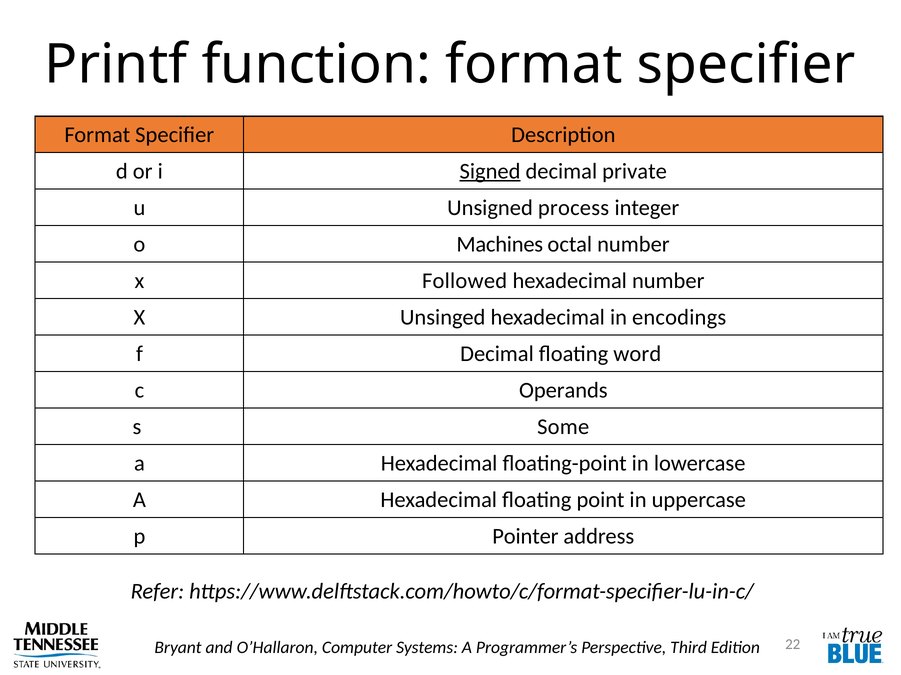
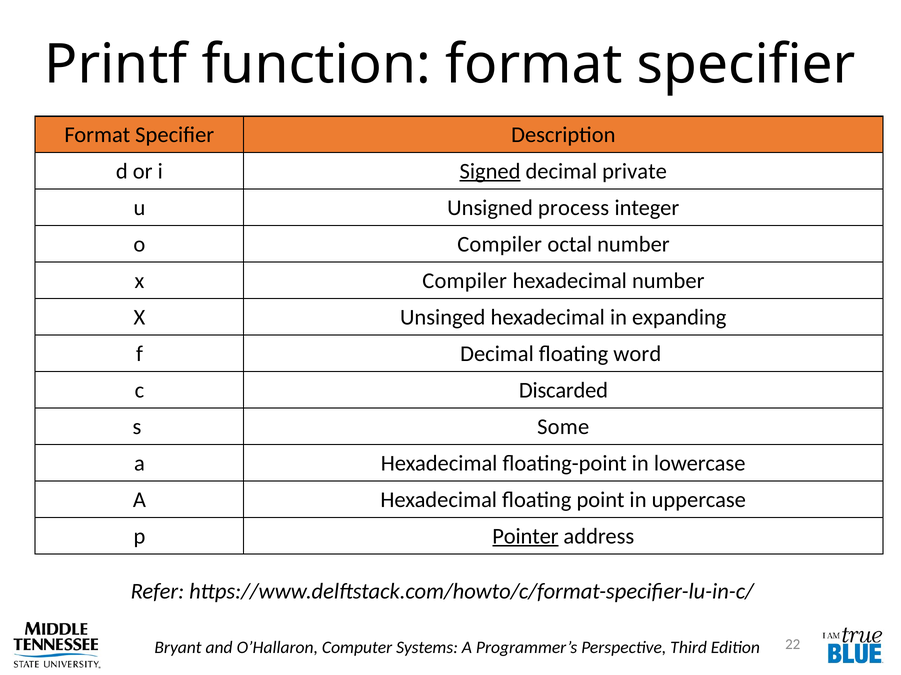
o Machines: Machines -> Compiler (500, 244)
x Followed: Followed -> Compiler (465, 281)
encodings: encodings -> expanding (679, 318)
Operands: Operands -> Discarded (563, 391)
Pointer underline: none -> present (525, 537)
